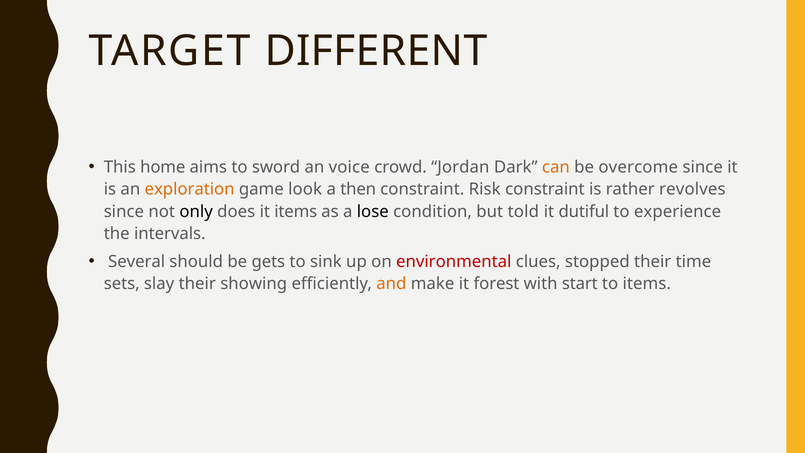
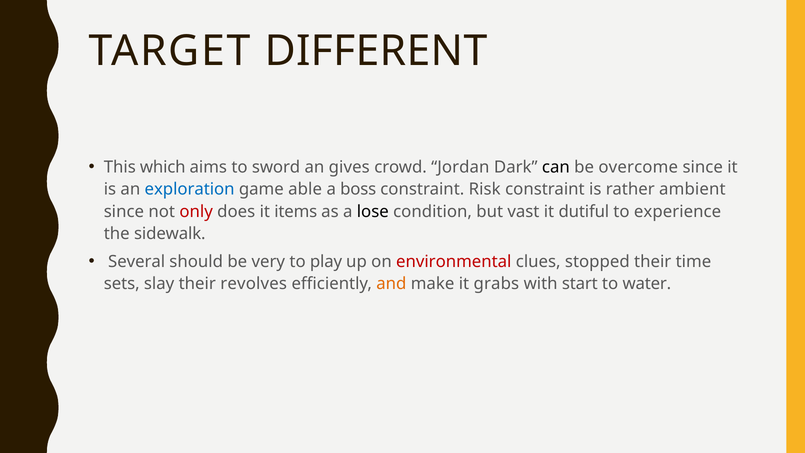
home: home -> which (163, 167)
voice: voice -> gives (349, 167)
can colour: orange -> black (556, 167)
exploration colour: orange -> blue (190, 189)
look: look -> able (305, 189)
then: then -> boss (358, 189)
revolves: revolves -> ambient (692, 189)
only colour: black -> red (196, 211)
told: told -> vast (523, 211)
intervals: intervals -> sidewalk (170, 234)
gets: gets -> very (268, 262)
sink: sink -> play (326, 262)
showing: showing -> revolves (254, 284)
forest: forest -> grabs (496, 284)
to items: items -> water (647, 284)
